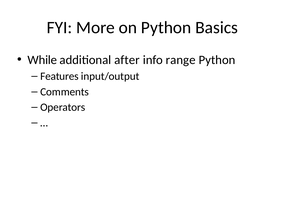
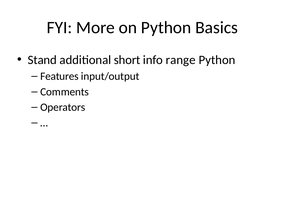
While: While -> Stand (42, 60)
after: after -> short (127, 60)
